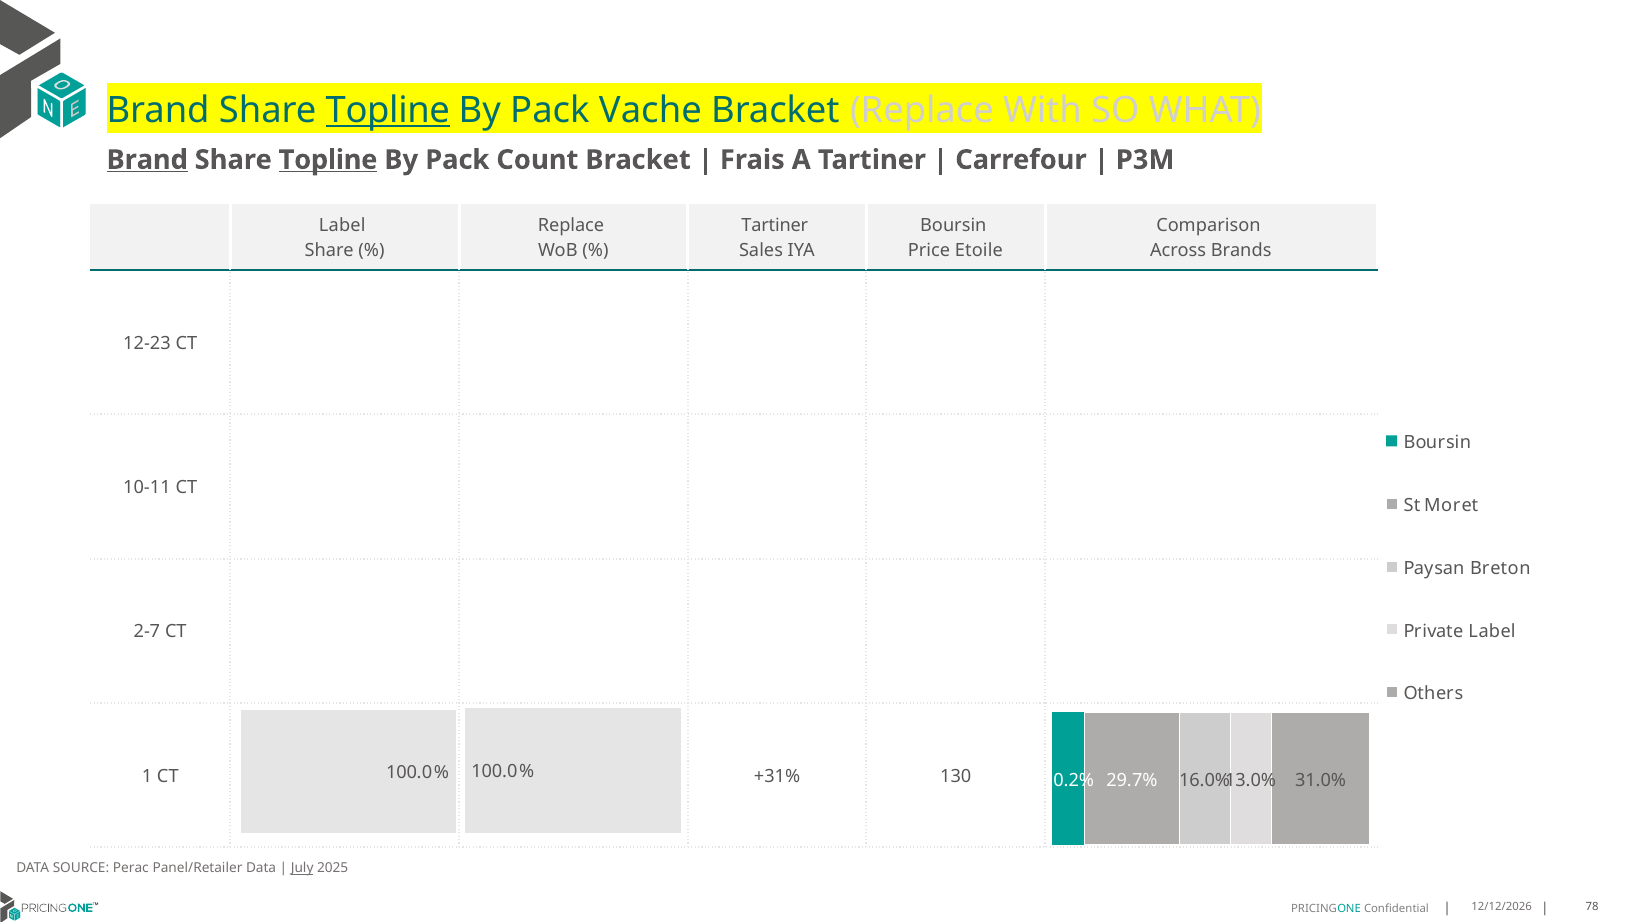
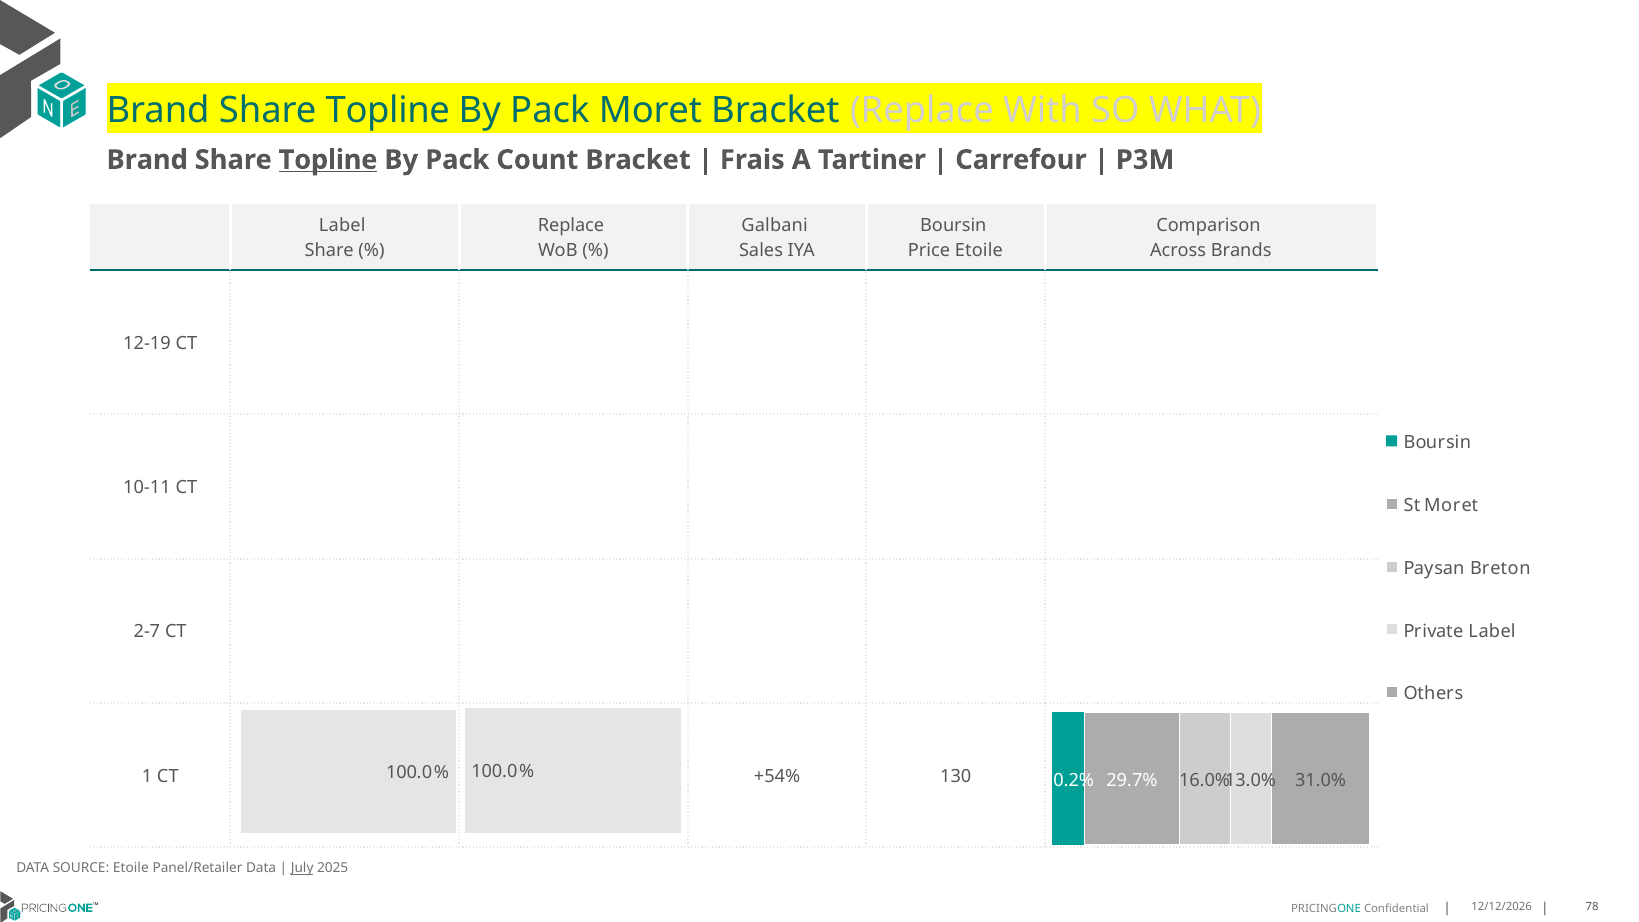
Topline underline: present -> none (388, 110)
Pack Vache: Vache -> Moret (650, 110)
Brand underline: present -> none (147, 160)
Tartiner: Tartiner -> Galbani (775, 225)
12-23: 12-23 -> 12-19 (147, 343)
+31%: +31% -> +54% (777, 777)
SOURCE Perac: Perac -> Etoile (131, 868)
